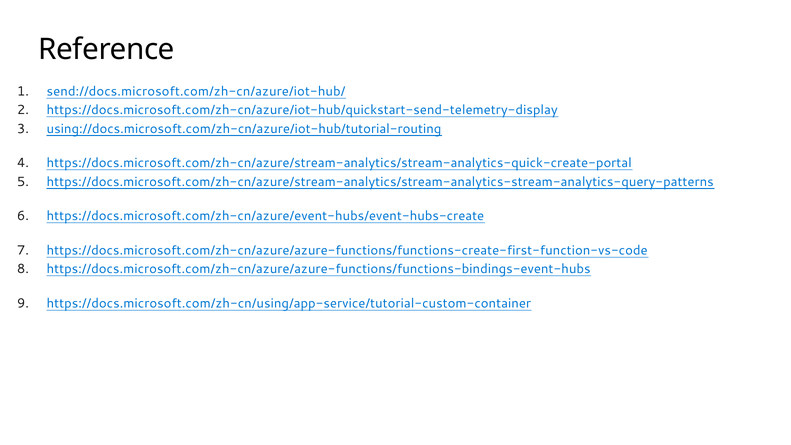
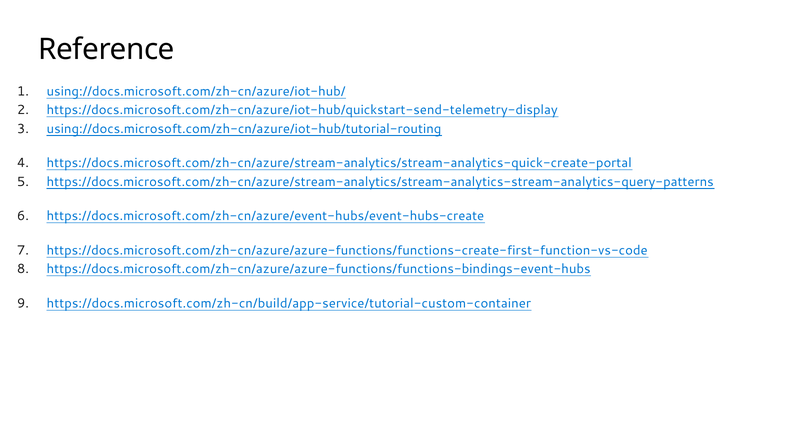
send://docs.microsoft.com/zh-cn/azure/iot-hub/: send://docs.microsoft.com/zh-cn/azure/iot-hub/ -> using://docs.microsoft.com/zh-cn/azure/iot-hub/ (196, 92)
https://docs.microsoft.com/zh-cn/using/app-service/tutorial-custom-container: https://docs.microsoft.com/zh-cn/using/app-service/tutorial-custom-container -> https://docs.microsoft.com/zh-cn/build/app-service/tutorial-custom-container (289, 304)
